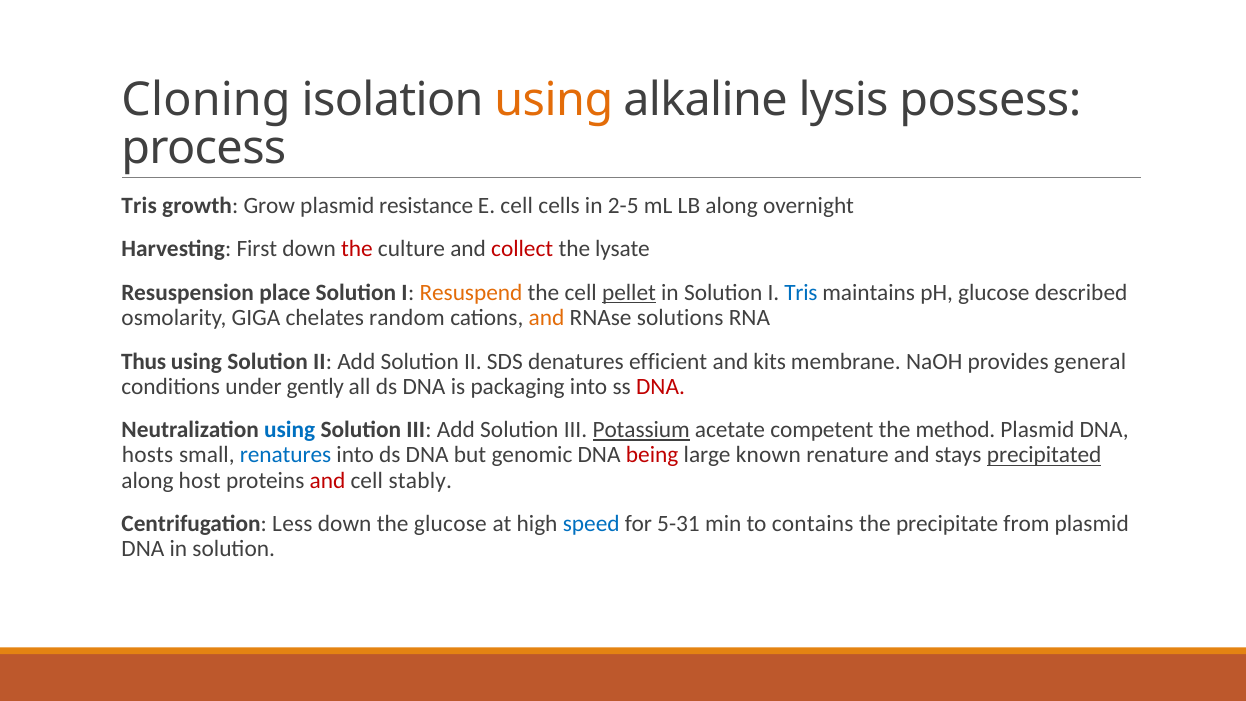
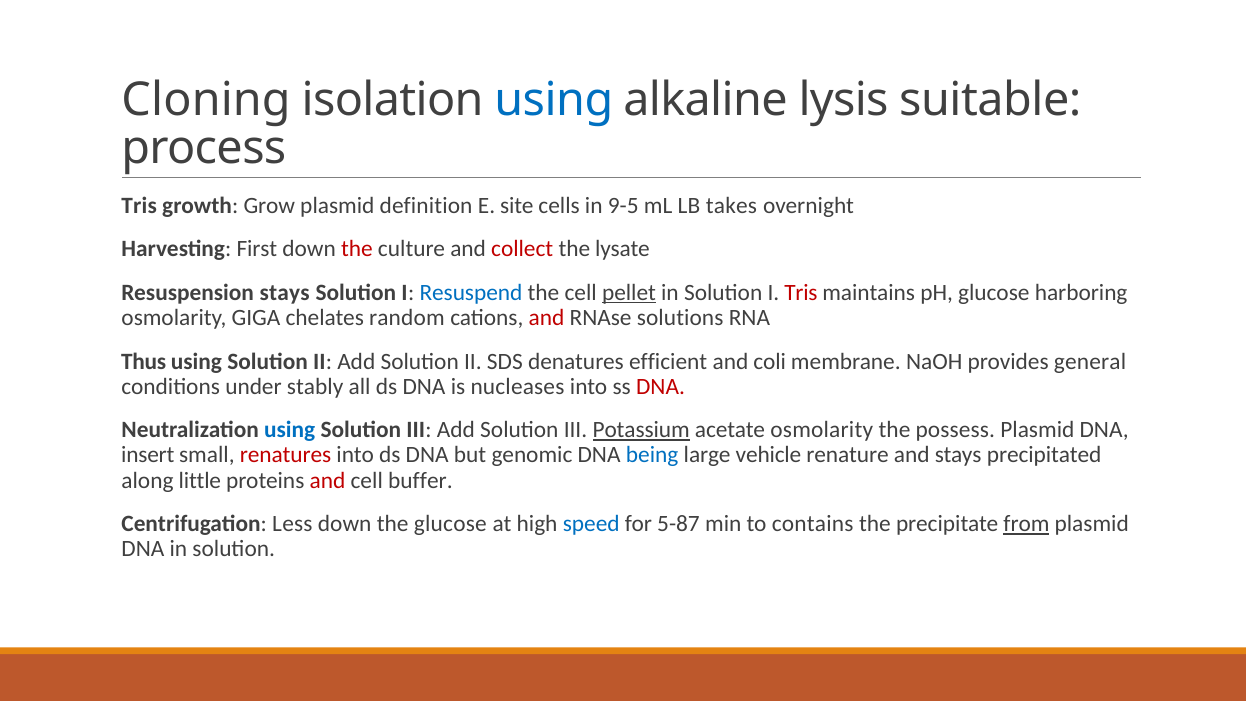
using colour: orange -> blue (554, 100)
possess: possess -> suitable (990, 100)
resistance: resistance -> definition (426, 206)
E cell: cell -> site (517, 206)
2-5: 2-5 -> 9-5 (623, 206)
LB along: along -> takes (731, 206)
Resuspension place: place -> stays (285, 293)
Resuspend colour: orange -> blue (471, 293)
Tris colour: blue -> red (801, 293)
described: described -> harboring (1081, 293)
and colour: orange -> red (547, 318)
kits: kits -> coli (770, 361)
gently: gently -> stably (315, 387)
packaging: packaging -> nucleases (517, 387)
acetate competent: competent -> osmolarity (822, 430)
method: method -> possess (955, 430)
hosts: hosts -> insert (148, 455)
renatures colour: blue -> red (286, 455)
being colour: red -> blue (652, 455)
known: known -> vehicle (768, 455)
precipitated underline: present -> none (1044, 455)
host: host -> little (200, 480)
stably: stably -> buffer (420, 480)
5-31: 5-31 -> 5-87 (679, 524)
from underline: none -> present (1026, 524)
